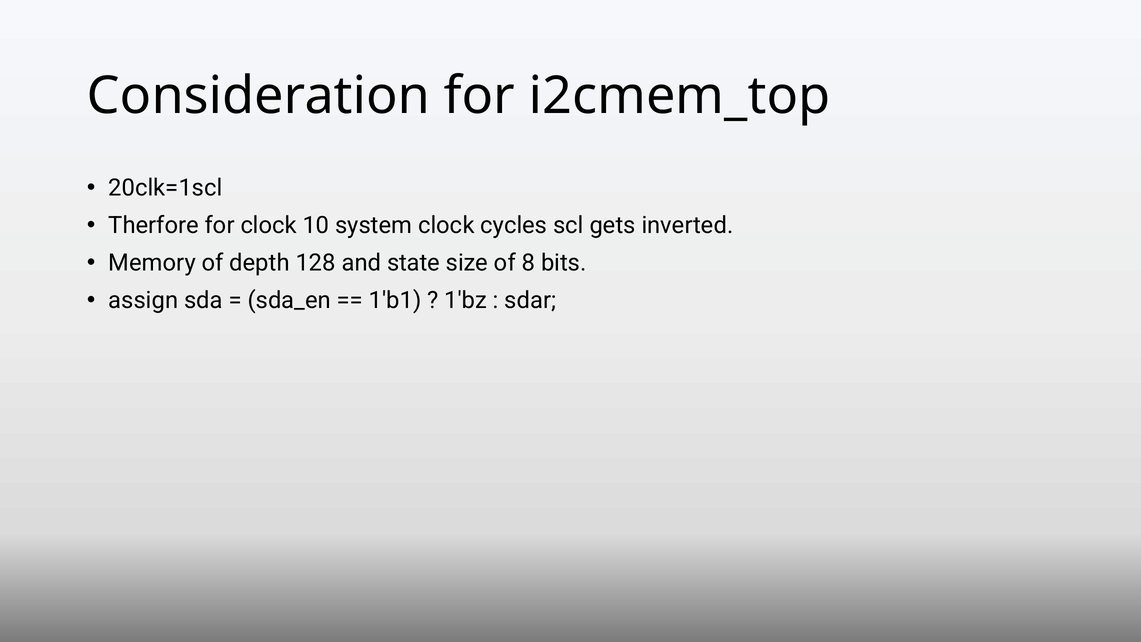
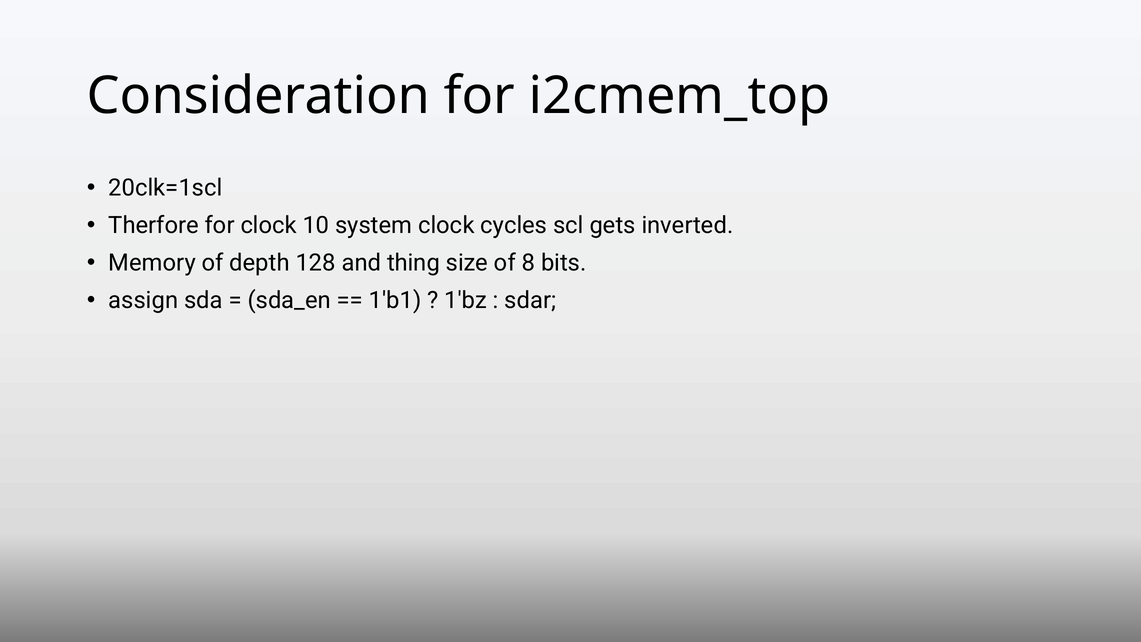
state: state -> thing (413, 263)
